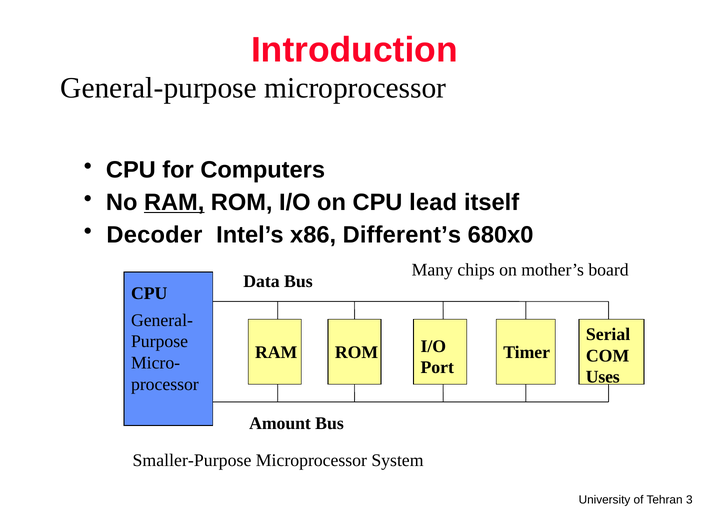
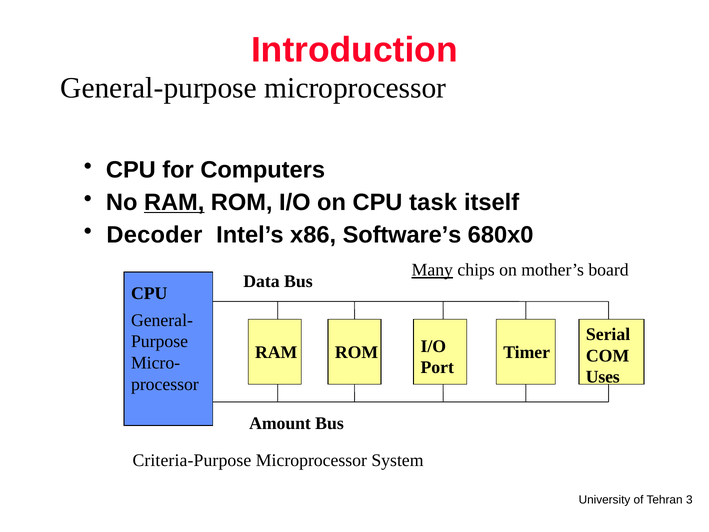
lead: lead -> task (433, 202)
Different’s: Different’s -> Software’s (402, 235)
Many underline: none -> present (432, 270)
Smaller-Purpose: Smaller-Purpose -> Criteria-Purpose (192, 460)
